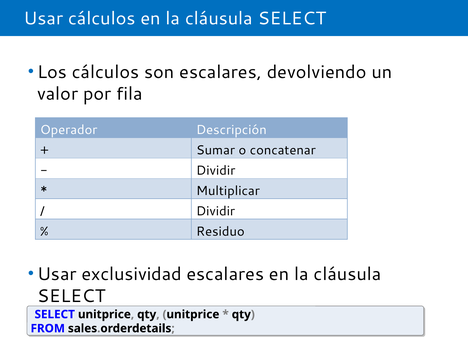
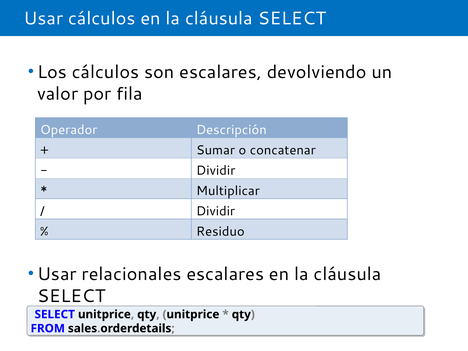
exclusividad: exclusividad -> relacionales (132, 274)
